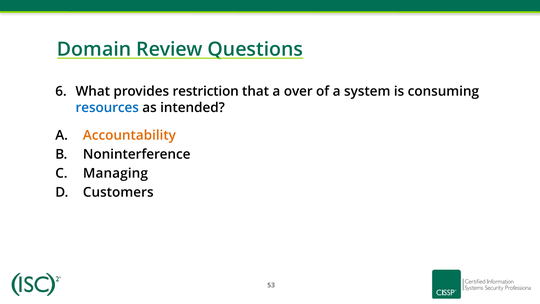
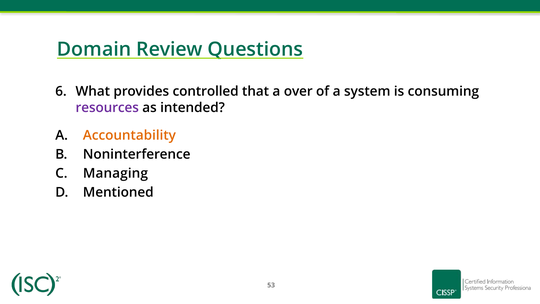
restriction: restriction -> controlled (206, 91)
resources colour: blue -> purple (107, 108)
Customers: Customers -> Mentioned (118, 192)
